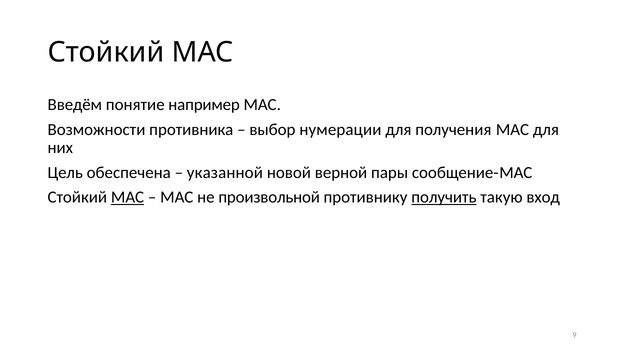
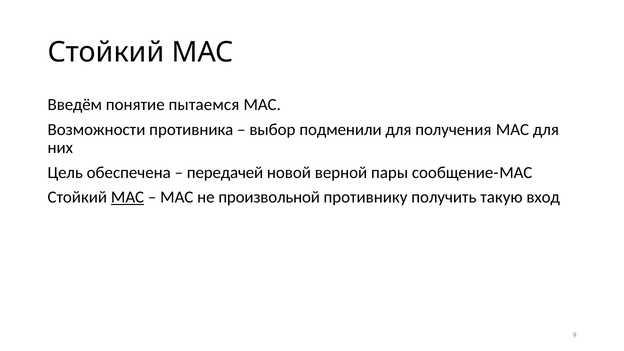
например: например -> пытаемся (204, 105)
нумерации: нумерации -> подменили (341, 130)
указанной: указанной -> передачей (225, 173)
получить underline: present -> none (444, 197)
